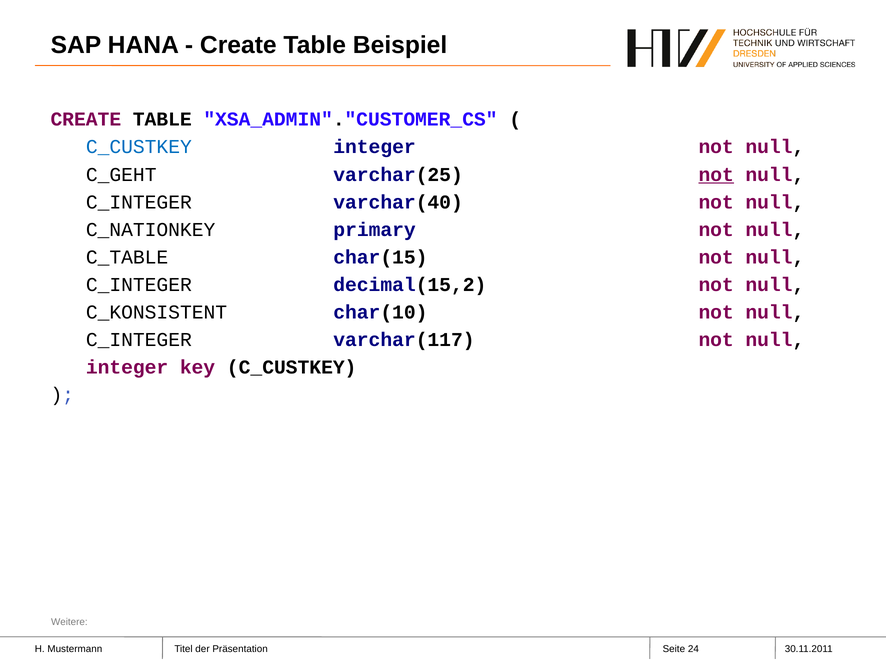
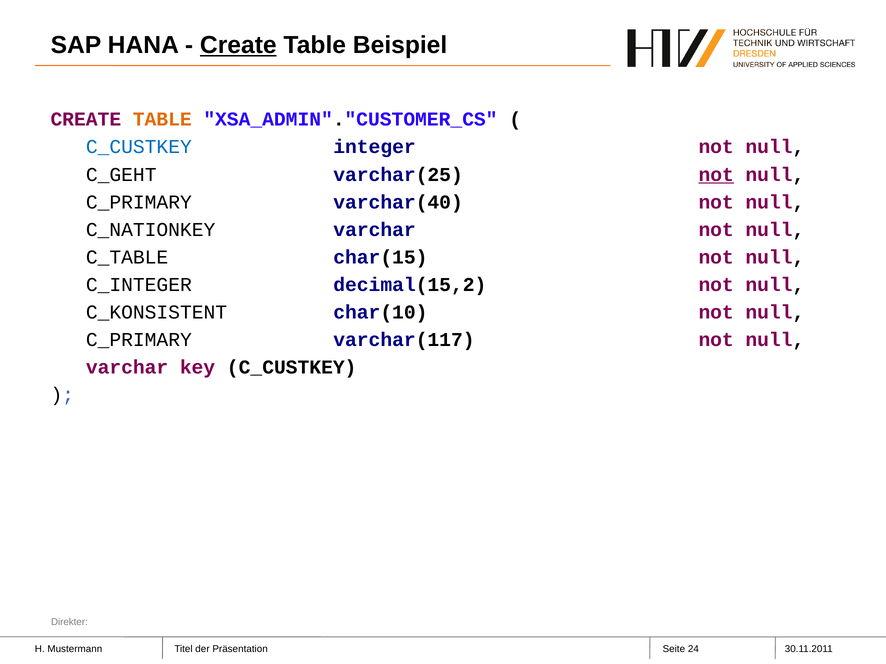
Create underline: none -> present (238, 45)
TABLE colour: black -> orange (162, 120)
C_INTEGER: C_INTEGER -> C_PRIMARY (139, 202)
C_NATIONKEY primary: primary -> varchar (375, 230)
C_INTEGER: C_INTEGER -> C_PRIMARY (139, 340)
integer: integer -> varchar (127, 368)
Weitere: Weitere -> Direkter (69, 622)
